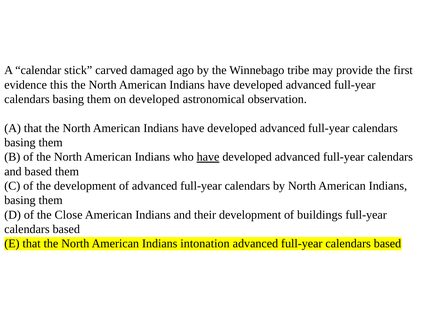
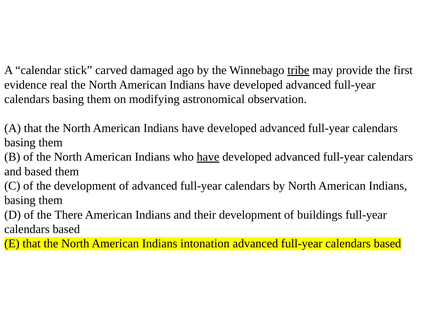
tribe underline: none -> present (298, 70)
this: this -> real (59, 85)
on developed: developed -> modifying (154, 99)
Close: Close -> There (69, 215)
